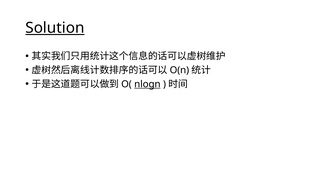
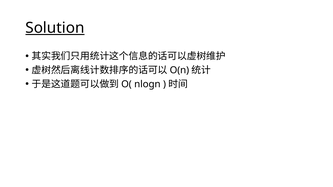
nlogn underline: present -> none (147, 84)
